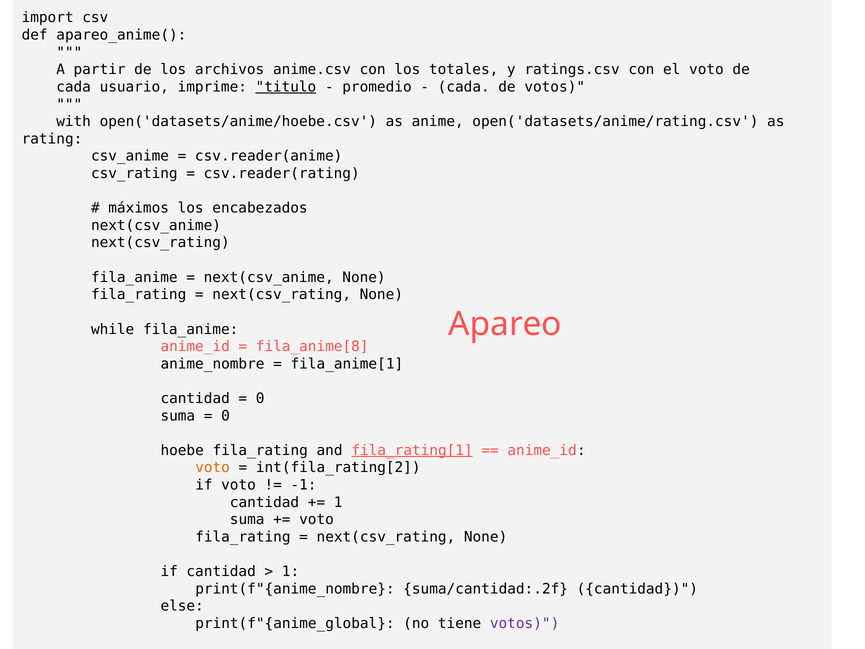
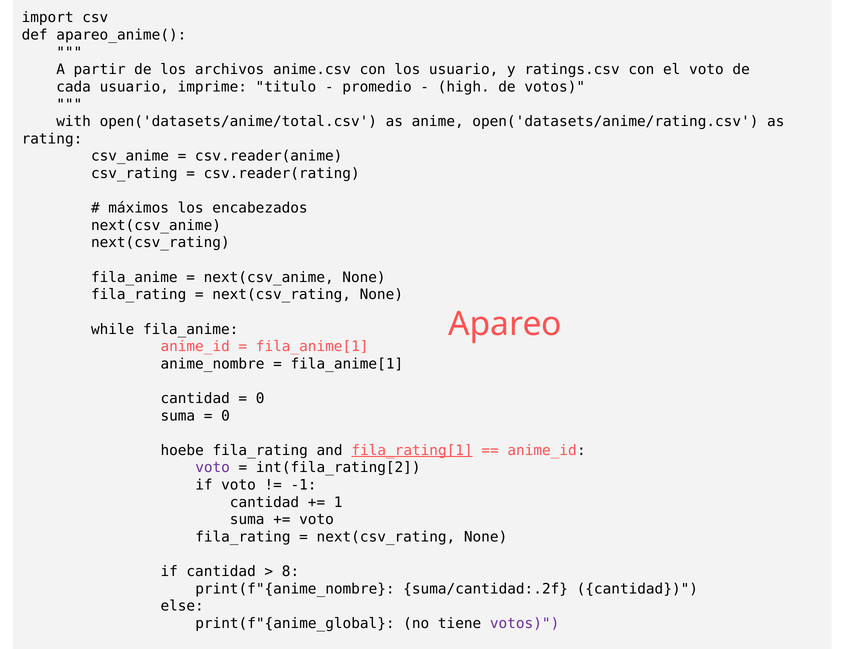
los totales: totales -> usuario (464, 70)
titulo underline: present -> none (286, 87)
cada: cada -> high (464, 87)
open('datasets/anime/hoebe.csv: open('datasets/anime/hoebe.csv -> open('datasets/anime/total.csv (238, 122)
fila_anime[8: fila_anime[8 -> fila_anime[1 (312, 346)
voto colour: orange -> purple (213, 468)
1: 1 -> 8 (290, 571)
